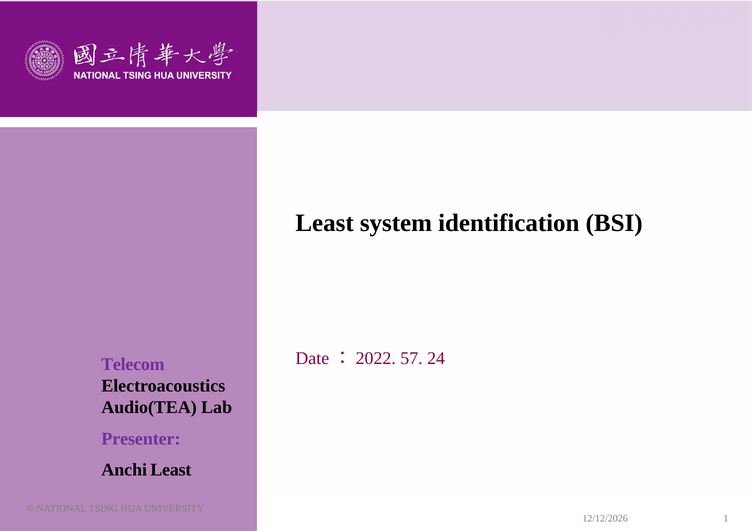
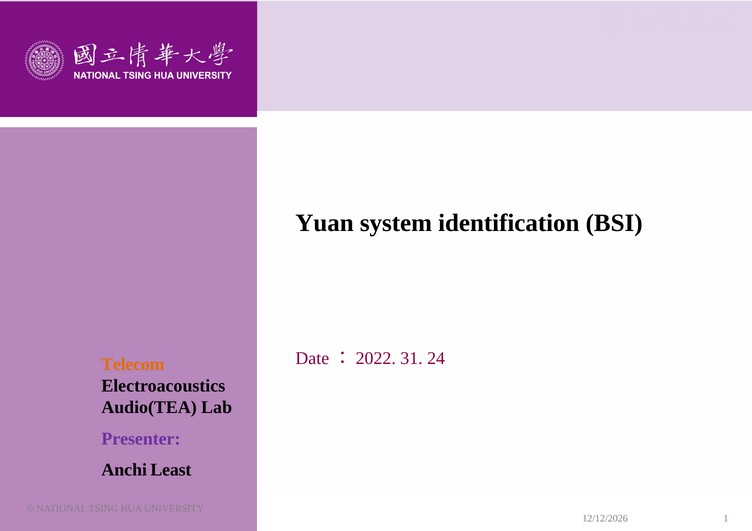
Least: Least -> Yuan (325, 223)
57: 57 -> 31 (412, 359)
Telecom colour: purple -> orange (133, 365)
